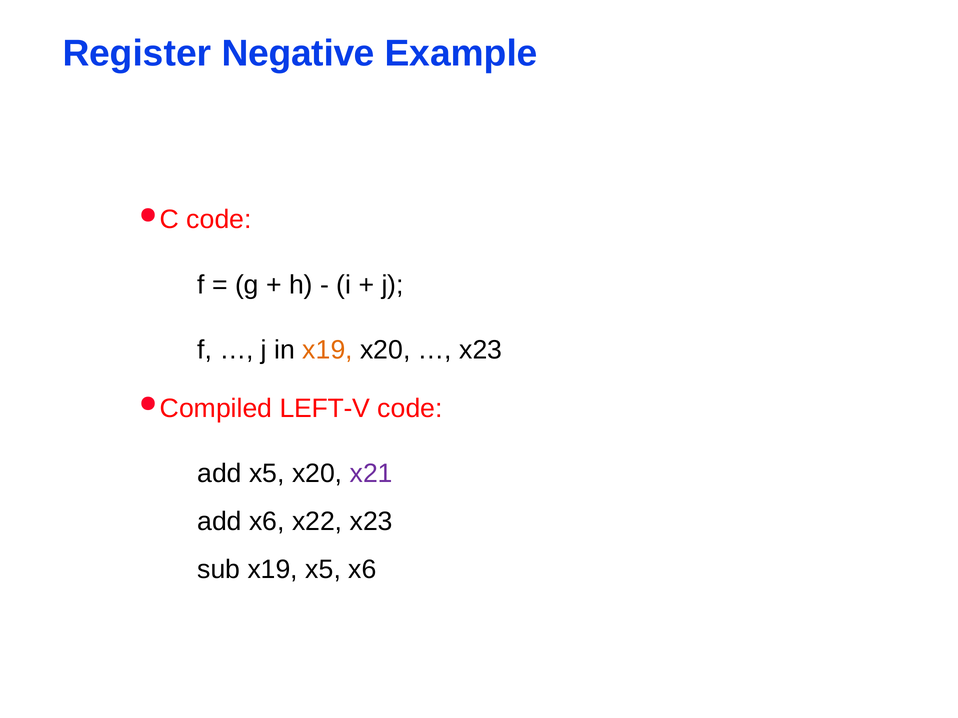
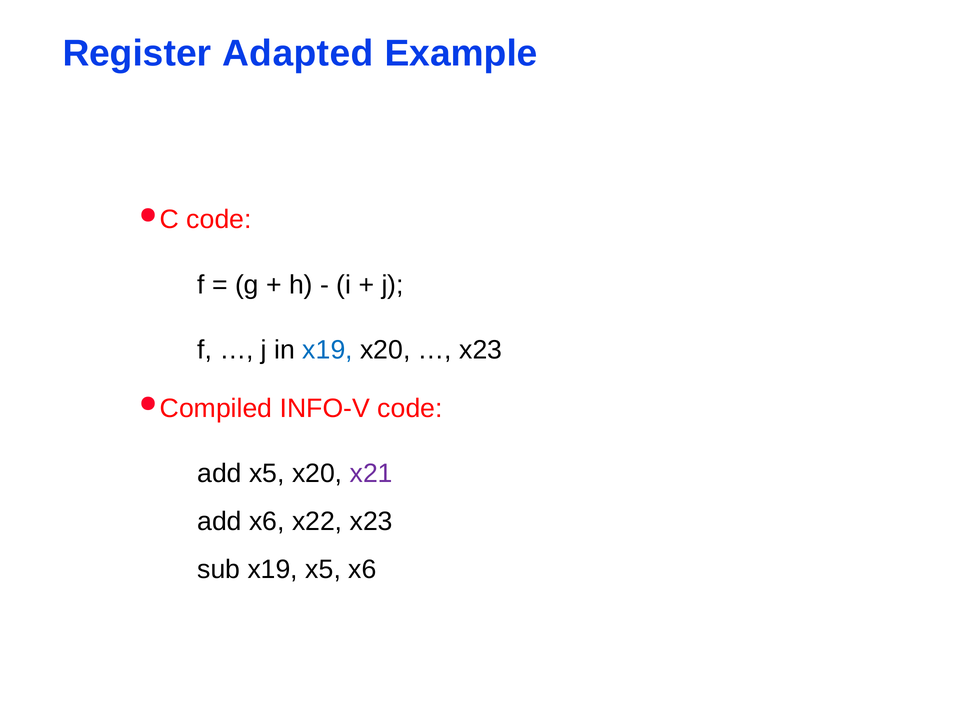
Negative: Negative -> Adapted (298, 53)
x19 colour: orange -> blue (328, 350)
LEFT-V: LEFT-V -> INFO-V (325, 409)
